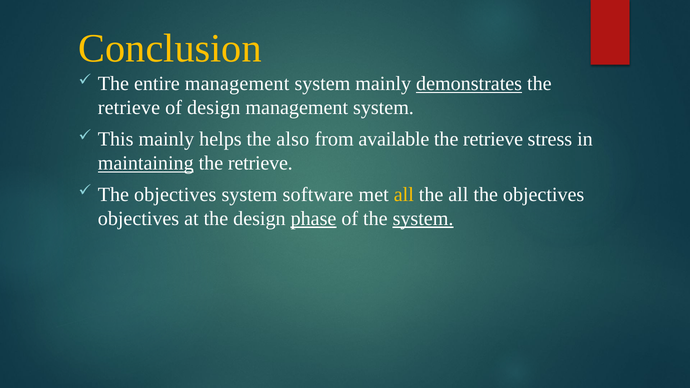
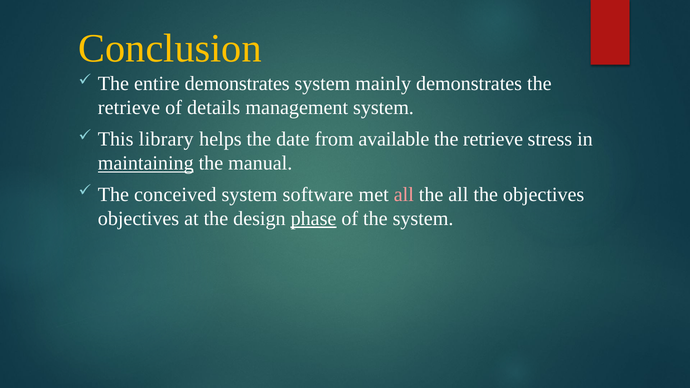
entire management: management -> demonstrates (237, 84)
demonstrates underline: present -> none (469, 84)
of design: design -> details (214, 108)
This mainly: mainly -> library (166, 139)
also: also -> date (293, 139)
retrieve: retrieve -> manual (260, 163)
objectives: objectives -> conceived (175, 195)
all colour: yellow -> pink (404, 195)
system underline: present -> none (423, 219)
